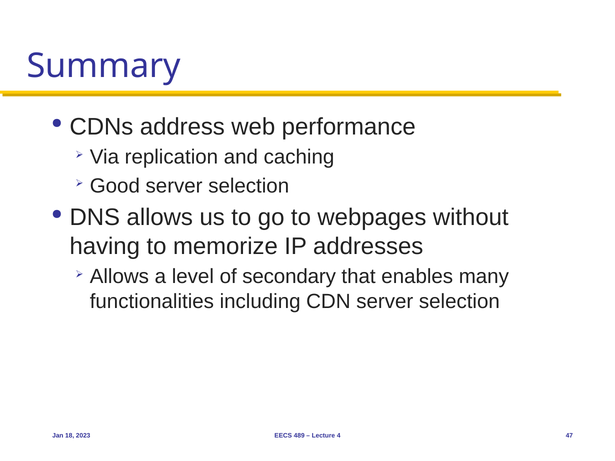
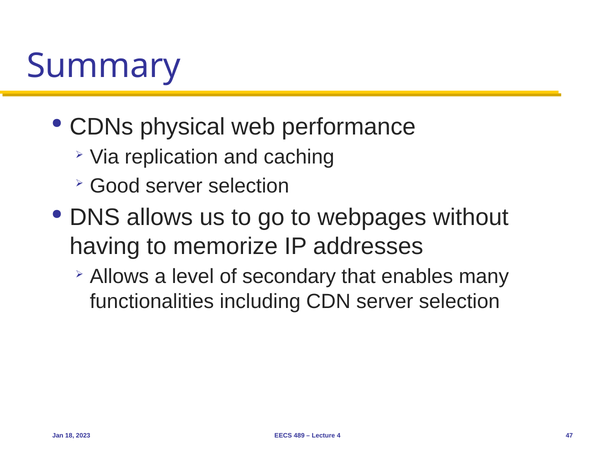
address: address -> physical (182, 127)
